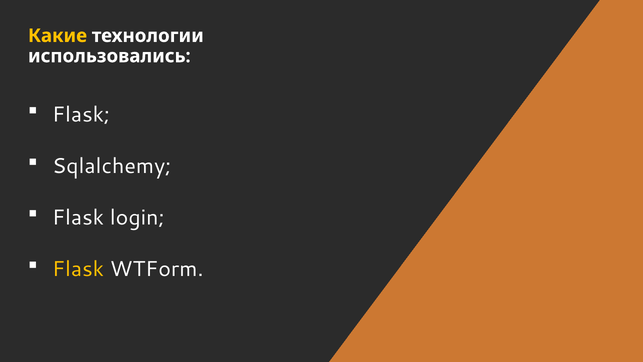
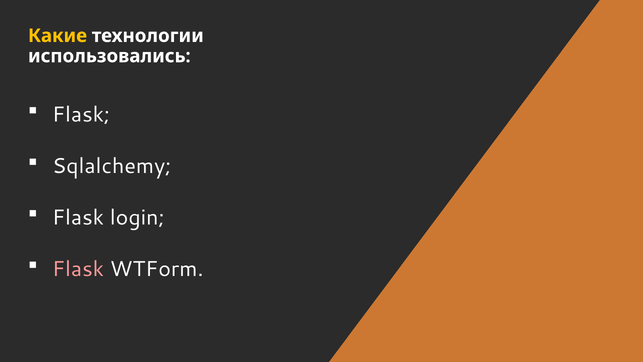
Flask colour: yellow -> pink (78, 269)
